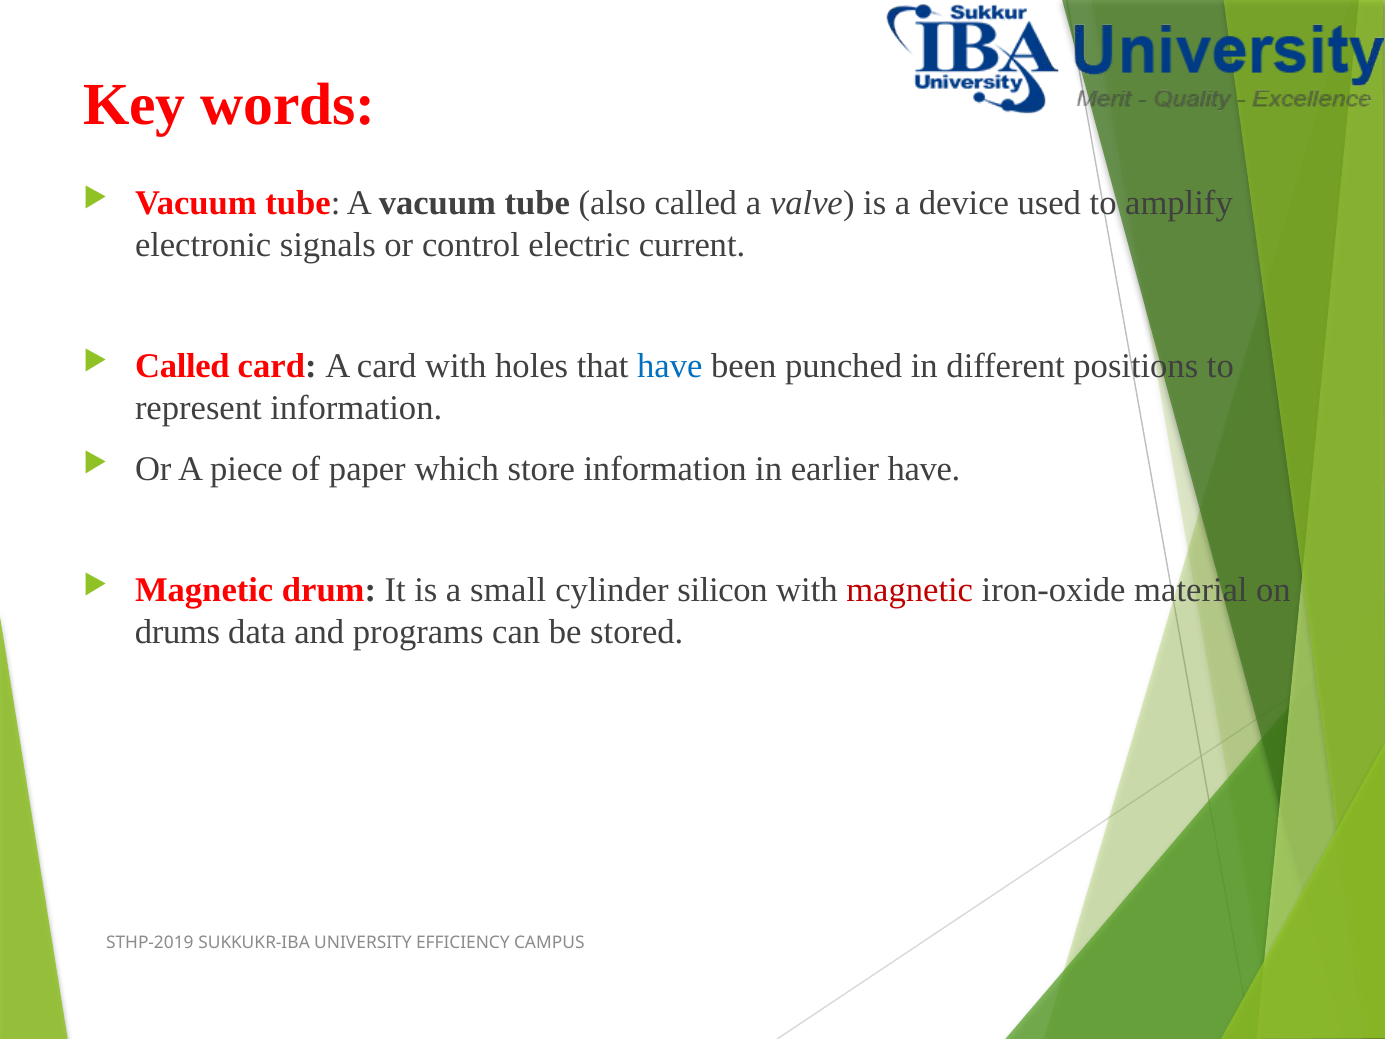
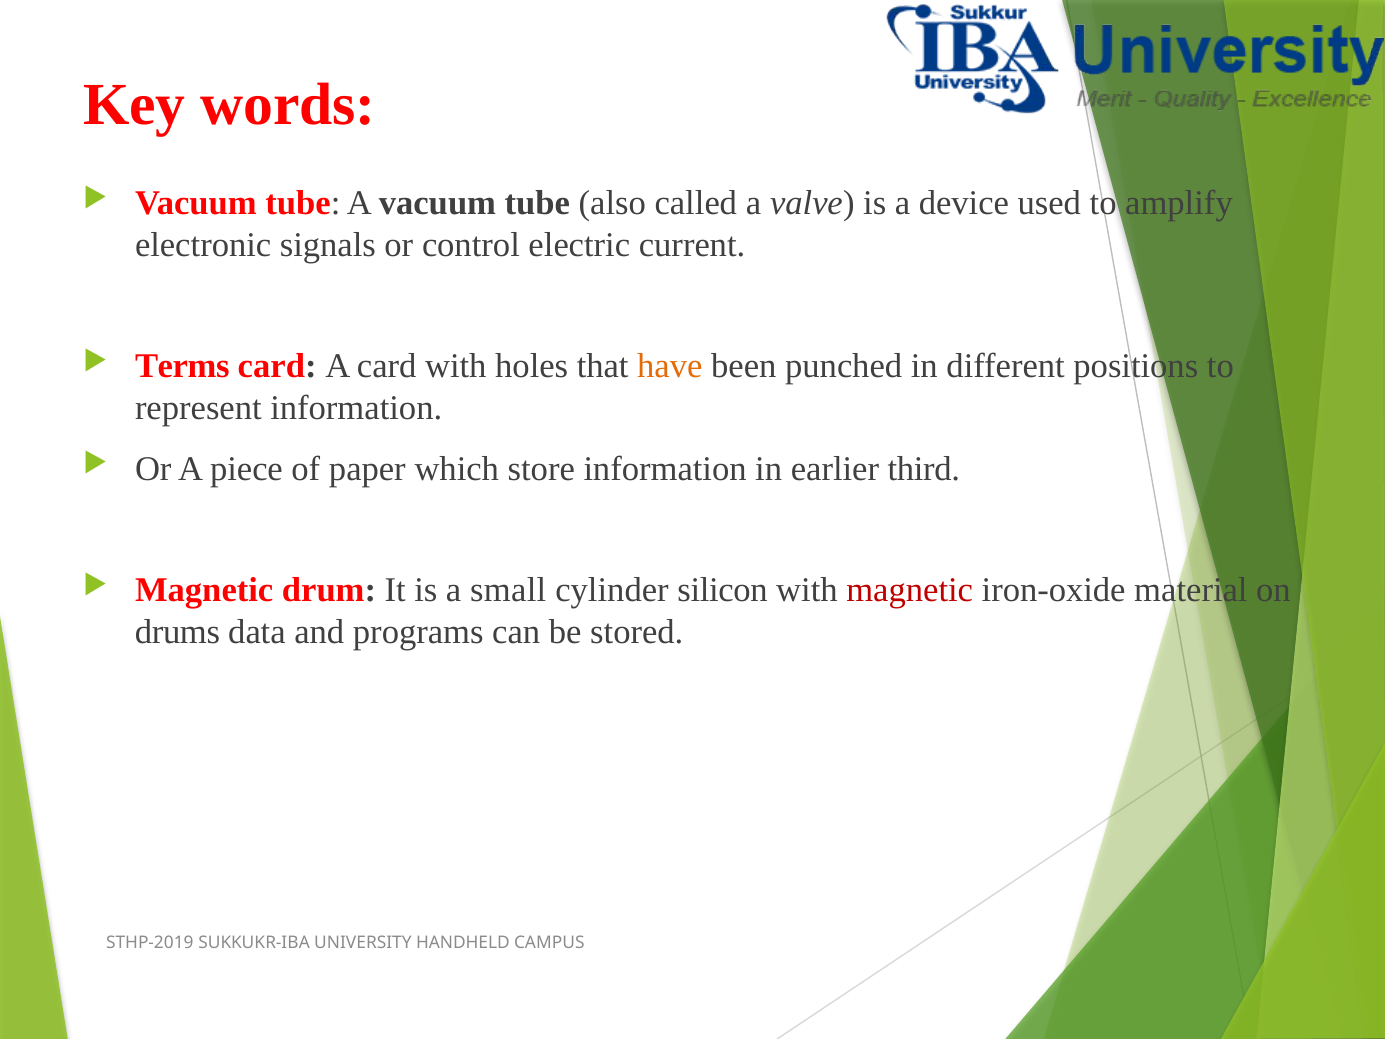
Called: Called -> Terms (182, 366)
have colour: blue -> orange (670, 366)
earlier have: have -> third (924, 469)
EFFICIENCY: EFFICIENCY -> HANDHELD (463, 943)
